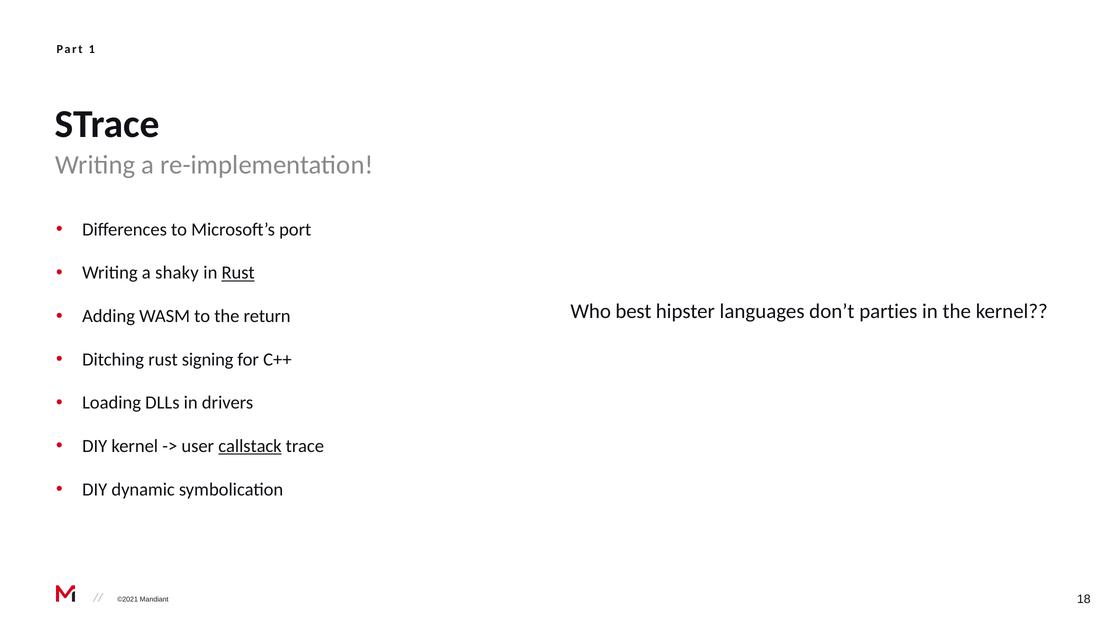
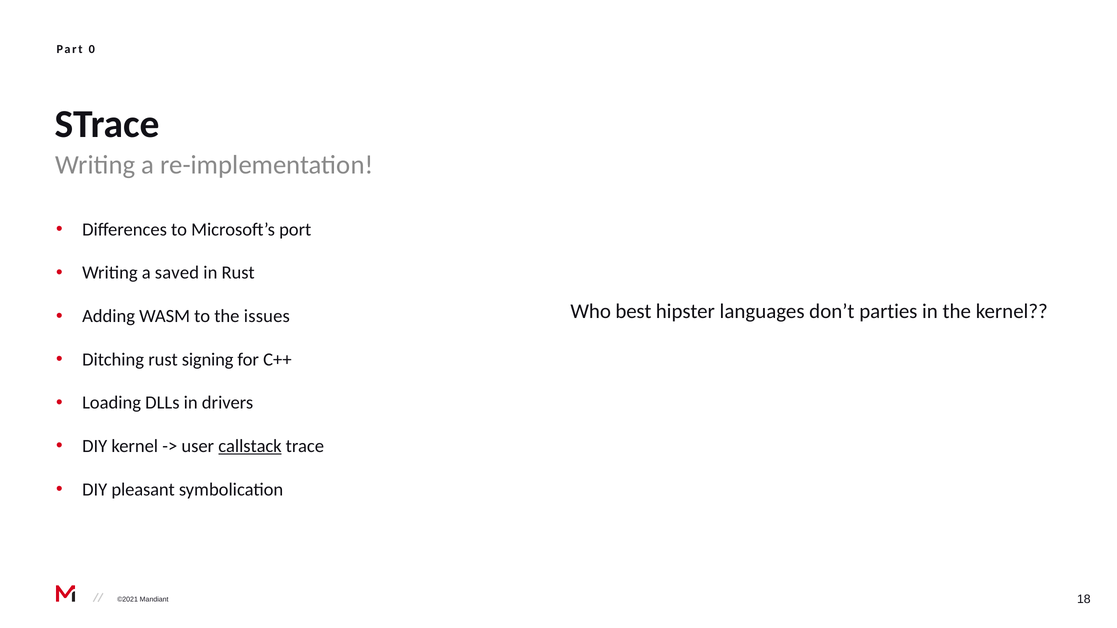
1: 1 -> 0 (92, 49)
shaky: shaky -> saved (177, 273)
Rust underline: present -> none (238, 273)
return: return -> issues (267, 316)
dynamic: dynamic -> pleasant (143, 490)
